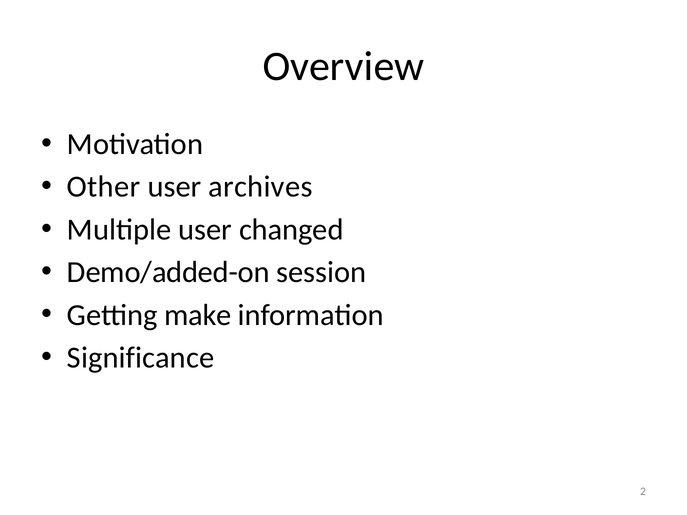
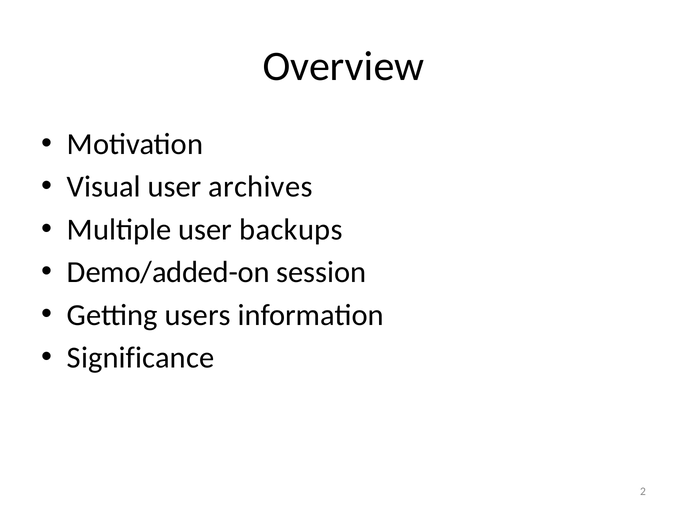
Other: Other -> Visual (104, 187)
changed: changed -> backups (291, 230)
make: make -> users (198, 315)
